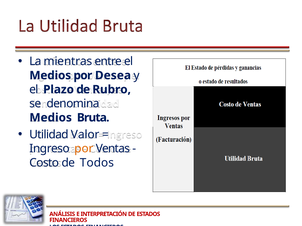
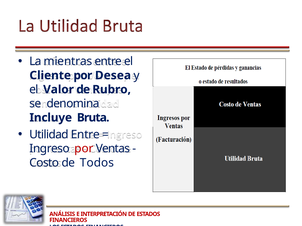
Medios: Medios -> Cliente (50, 76)
Plazo: Plazo -> Valor (59, 90)
Medios: Medios -> Incluye (51, 118)
Utilidad Valor: Valor -> Entre (85, 135)
por colour: orange -> red (84, 149)
